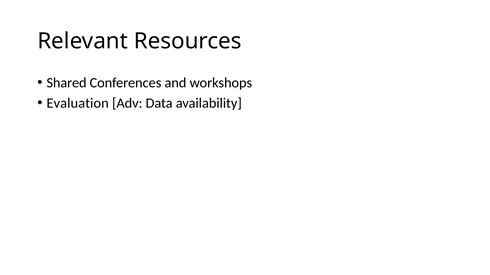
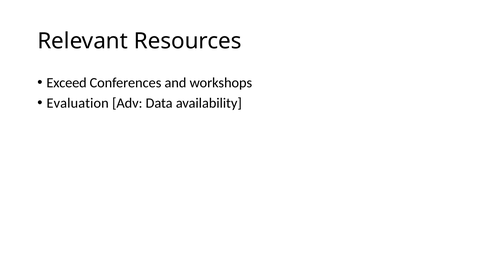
Shared: Shared -> Exceed (67, 83)
